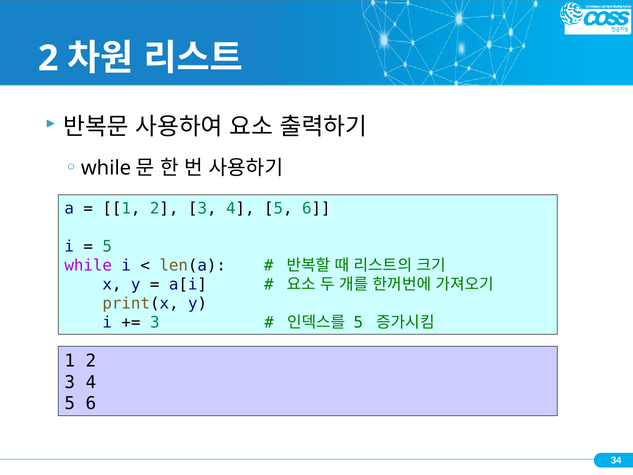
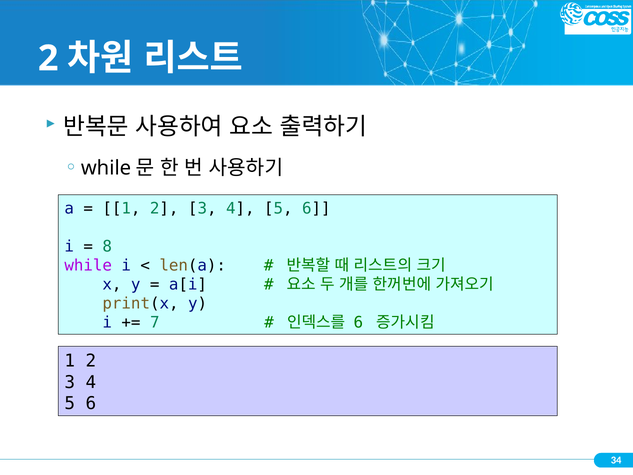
5: 5 -> 8 (107, 246)
3: 3 -> 7 (155, 322)
5: 5 -> 6 (358, 322)
